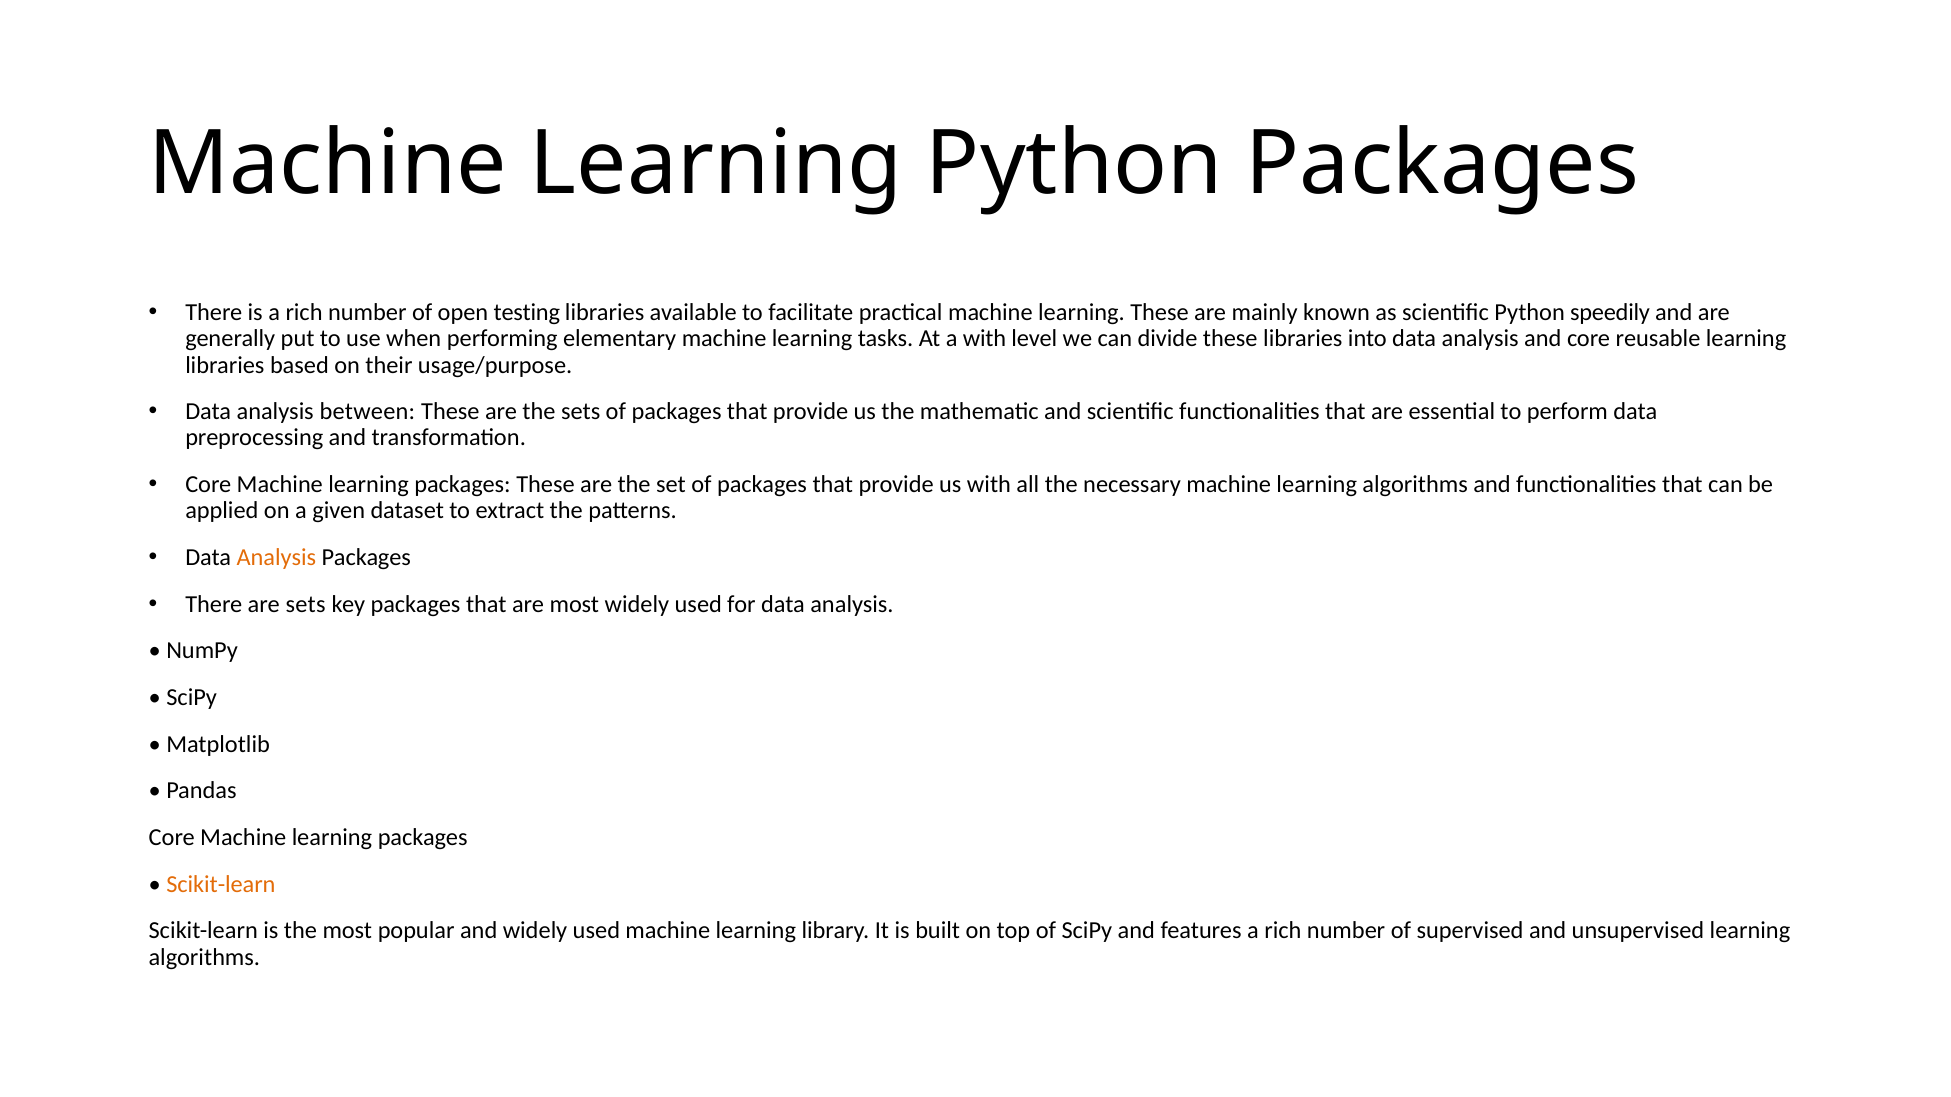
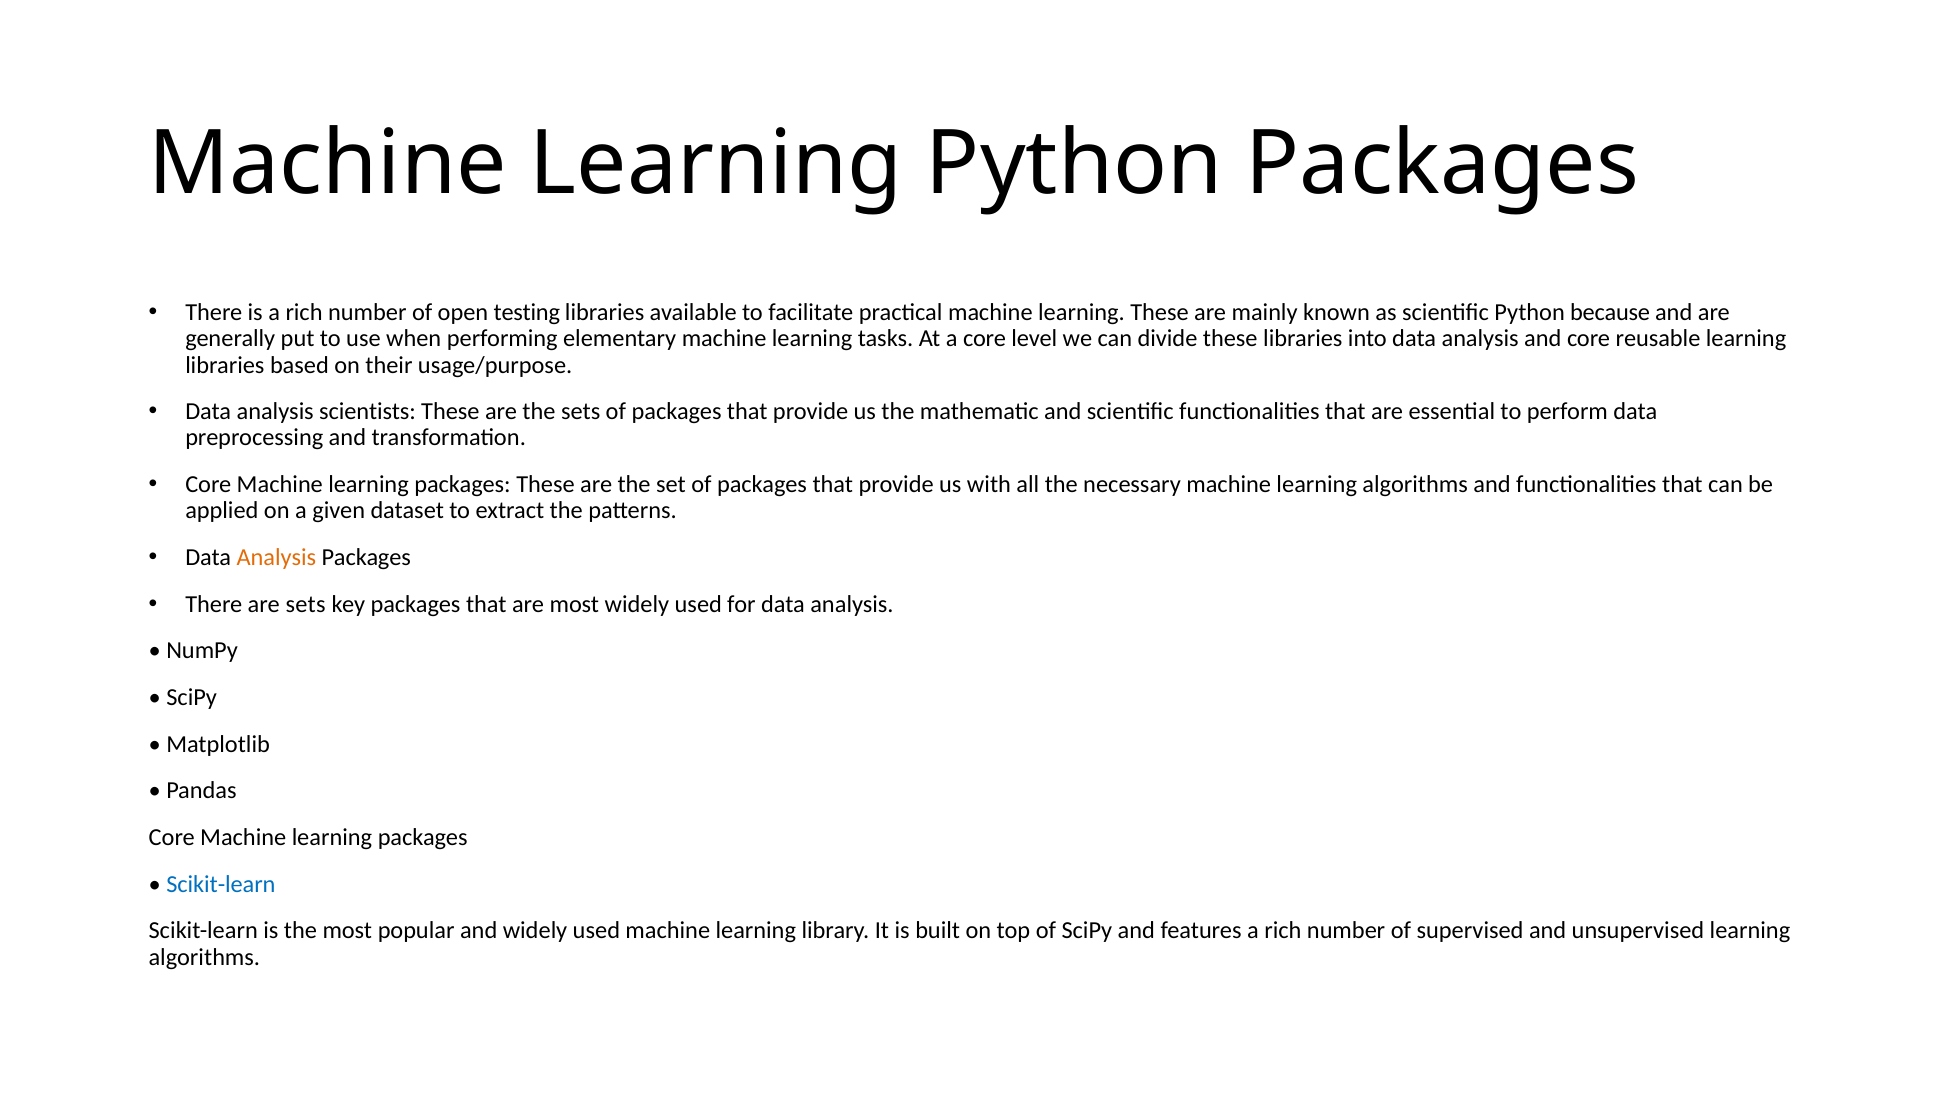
speedily: speedily -> because (1610, 312)
a with: with -> core (985, 339)
between: between -> scientists (368, 412)
Scikit-learn colour: orange -> blue (221, 884)
